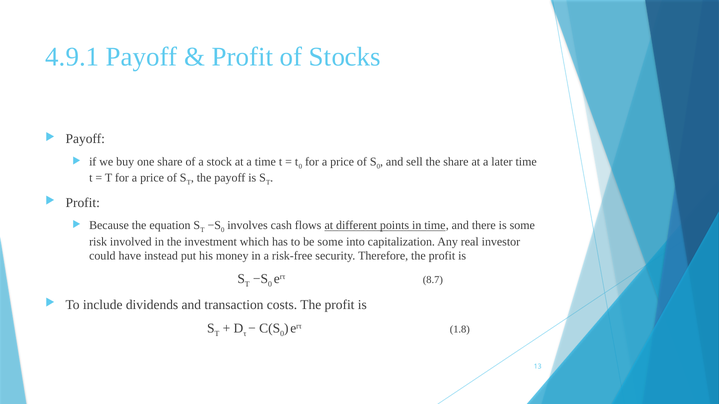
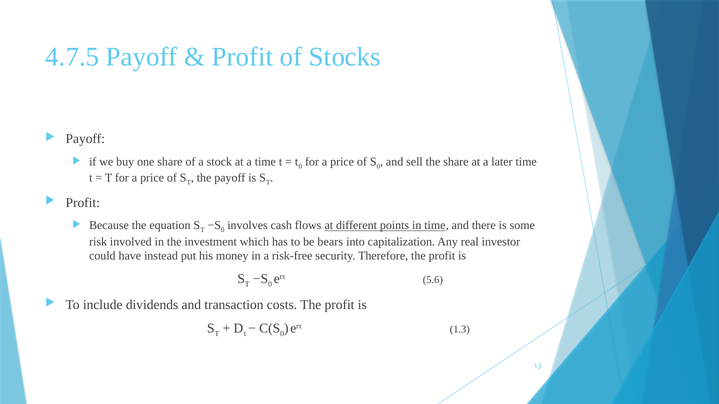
4.9.1: 4.9.1 -> 4.7.5 (72, 57)
be some: some -> bears (330, 242)
8.7: 8.7 -> 5.6 (433, 280)
1.8: 1.8 -> 1.3 (460, 330)
